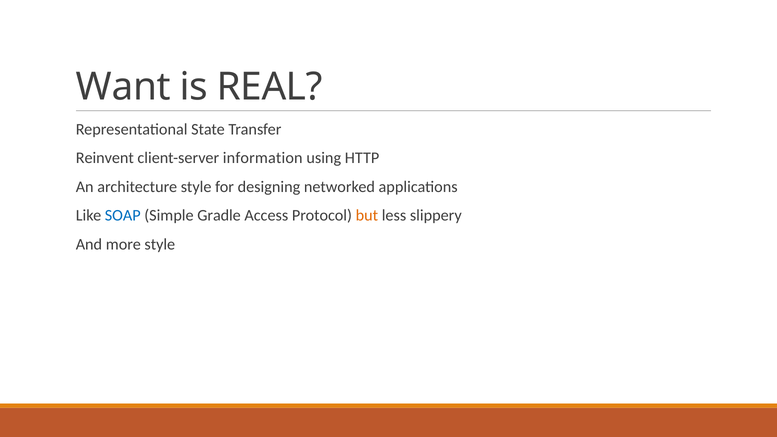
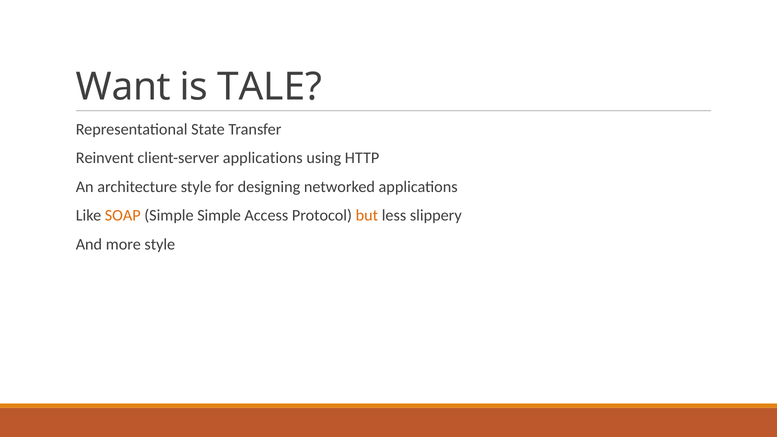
REAL: REAL -> TALE (270, 87)
client-server information: information -> applications (263, 158)
SOAP colour: blue -> orange (123, 216)
Simple Gradle: Gradle -> Simple (219, 216)
